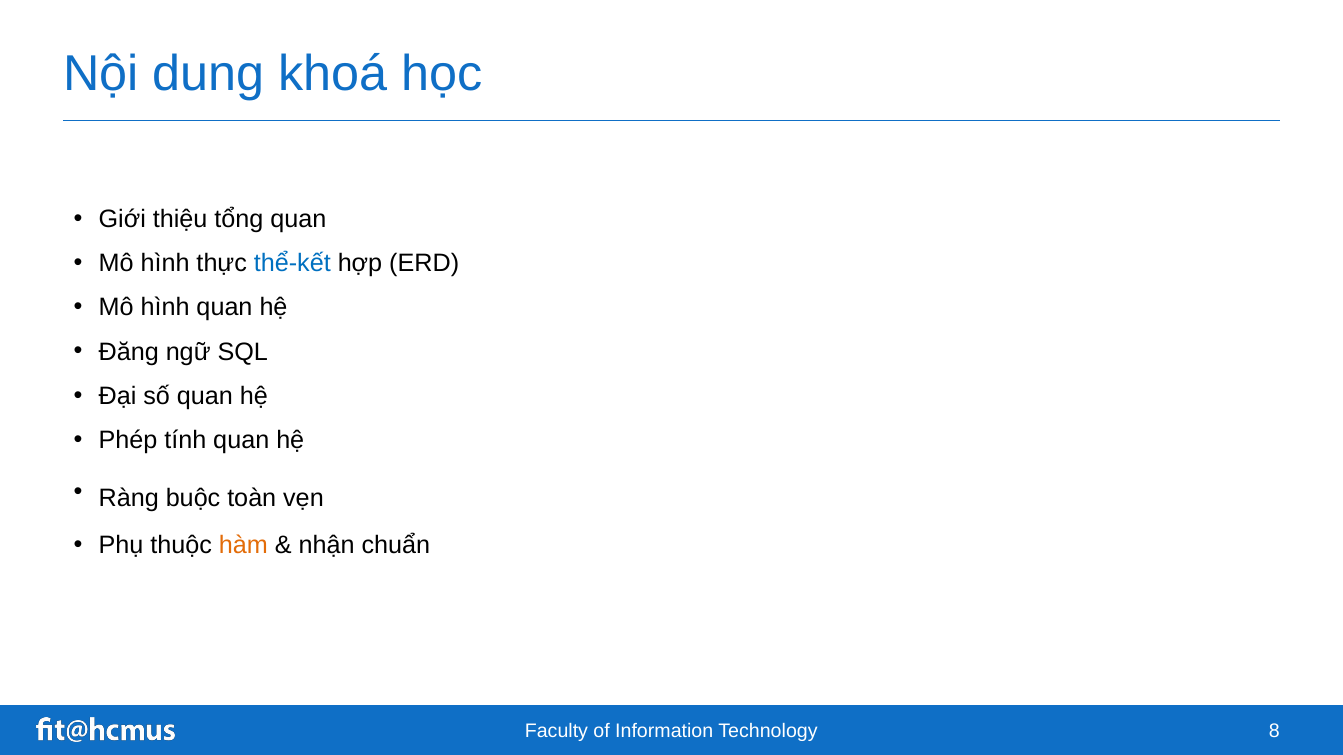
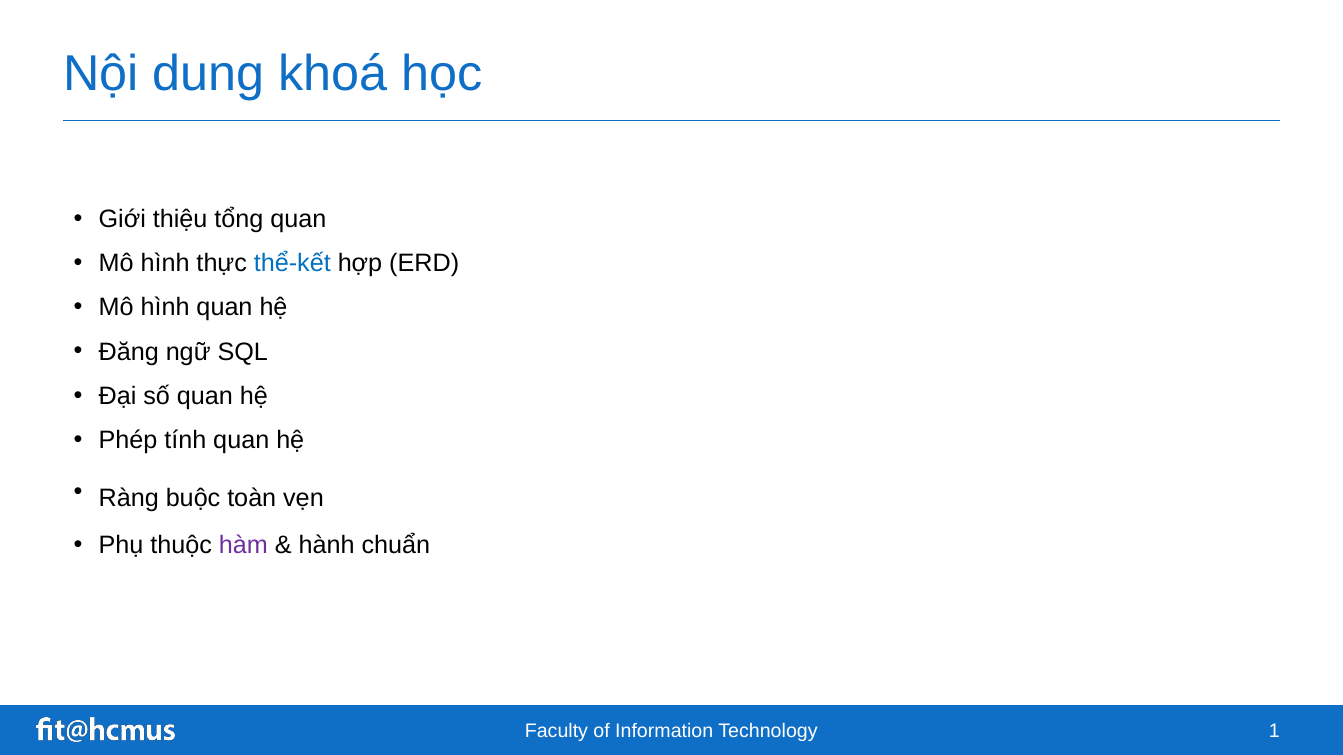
hàm colour: orange -> purple (243, 546)
nhận: nhận -> hành (327, 546)
8: 8 -> 1 (1274, 732)
